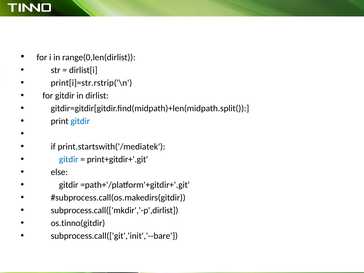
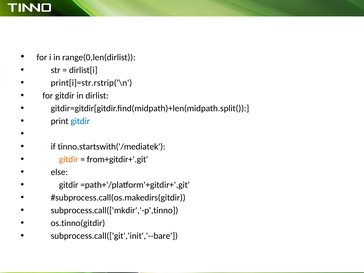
print.startswith('/mediatek: print.startswith('/mediatek -> tinno.startswith('/mediatek (112, 147)
gitdir colour: blue -> orange (69, 159)
print+gitdir+'.git: print+gitdir+'.git -> from+gitdir+'.git (118, 159)
subprocess.call(['mkdir','-p',dirlist: subprocess.call(['mkdir','-p',dirlist -> subprocess.call(['mkdir','-p',tinno (115, 210)
